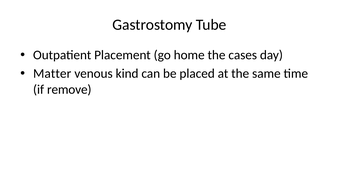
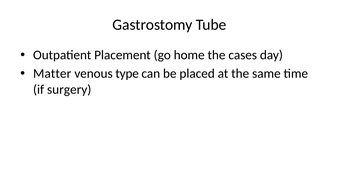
kind: kind -> type (127, 73)
remove: remove -> surgery (69, 89)
